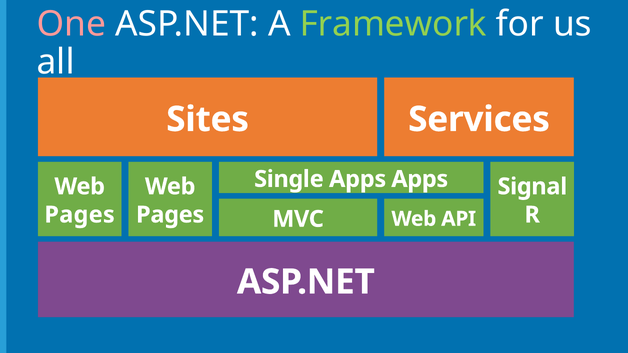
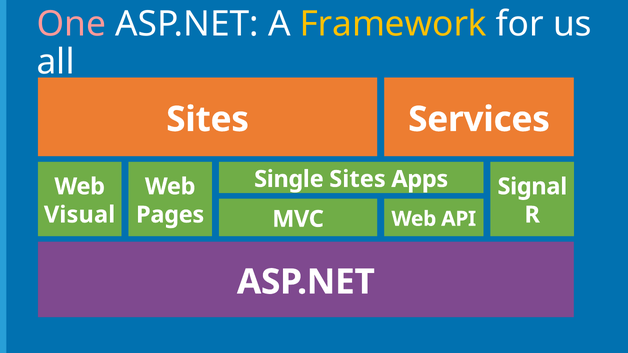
Framework colour: light green -> yellow (393, 24)
Single Apps: Apps -> Sites (357, 179)
Pages: Pages -> Visual (80, 215)
